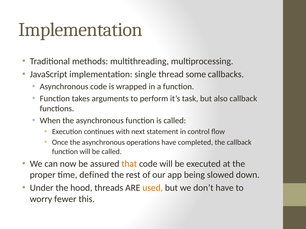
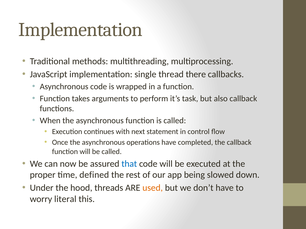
some: some -> there (196, 74)
that colour: orange -> blue (129, 164)
fewer: fewer -> literal (65, 200)
